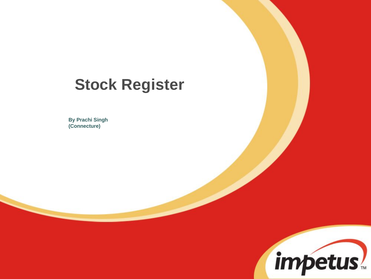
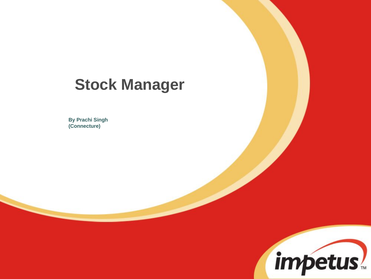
Register: Register -> Manager (153, 84)
